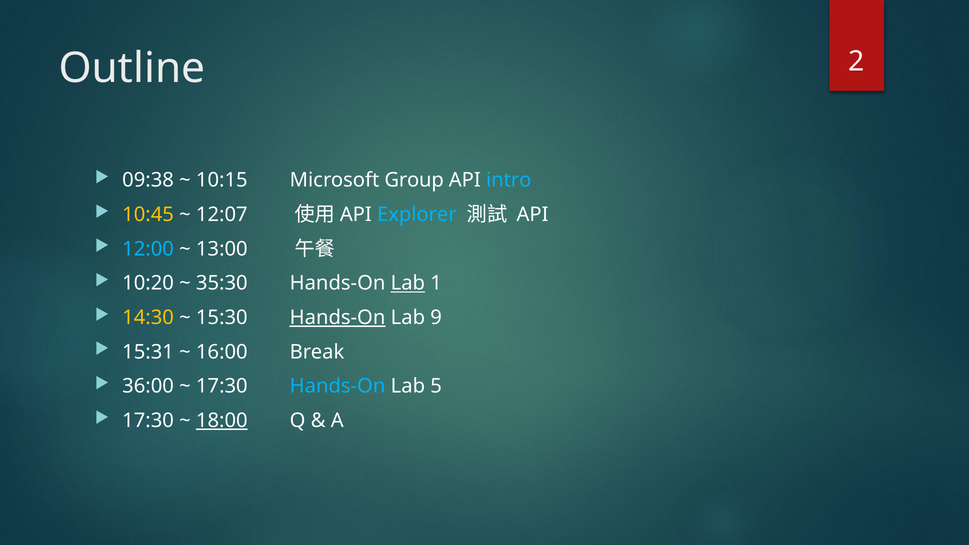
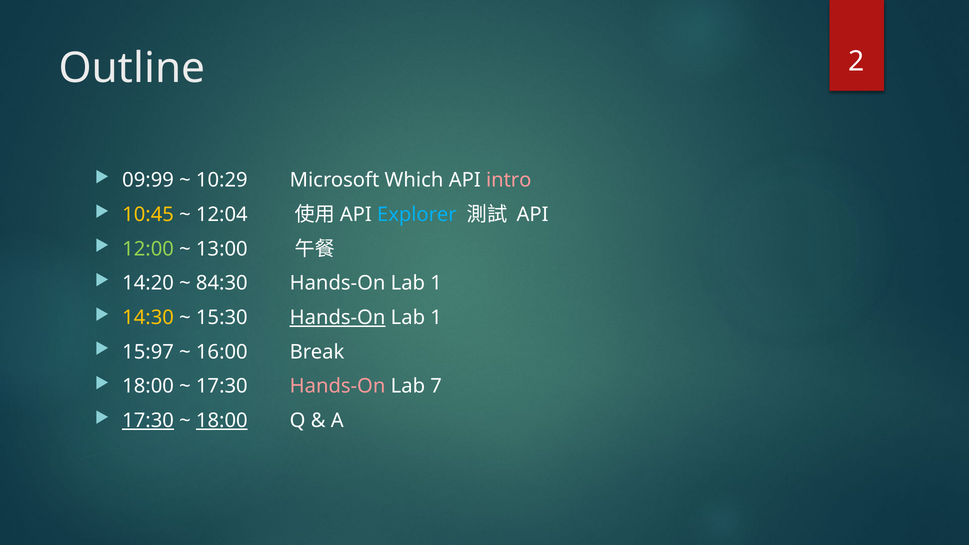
09:38: 09:38 -> 09:99 (148, 180)
10:15: 10:15 -> 10:29 (222, 180)
Group: Group -> Which (414, 180)
intro colour: light blue -> pink (509, 180)
12:07: 12:07 -> 12:04 (222, 215)
12:00 colour: light blue -> light green (148, 249)
10:20: 10:20 -> 14:20 (148, 283)
35:30: 35:30 -> 84:30 (222, 283)
Lab underline: present -> none (408, 283)
9: 9 -> 1 (436, 318)
15:31: 15:31 -> 15:97 (148, 352)
36:00: 36:00 -> 18:00 (148, 386)
Hands-On colour: light blue -> pink (338, 386)
5: 5 -> 7 (436, 386)
17:30 underline: none -> present (148, 421)
